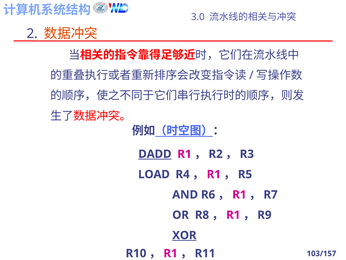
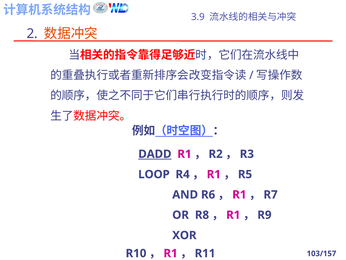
3.0: 3.0 -> 3.9 (198, 17)
LOAD: LOAD -> LOOP (154, 174)
XOR underline: present -> none (184, 235)
